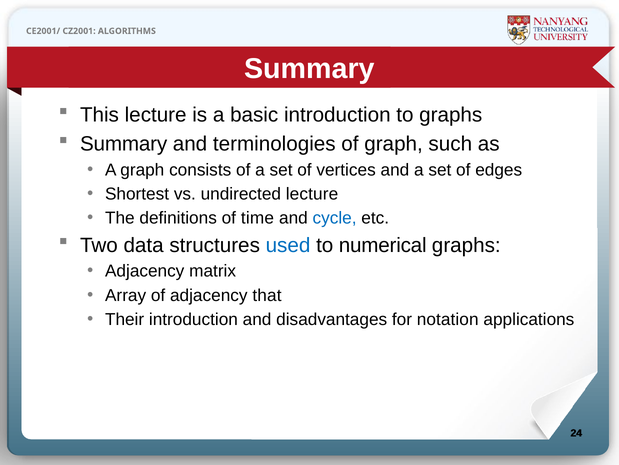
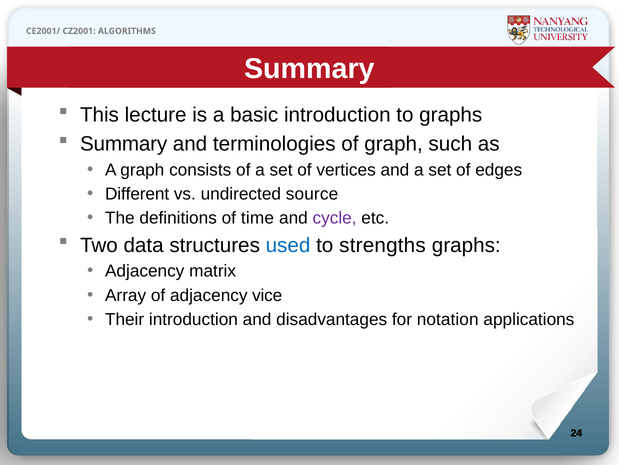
Shortest: Shortest -> Different (137, 194)
undirected lecture: lecture -> source (312, 194)
cycle colour: blue -> purple (335, 218)
numerical: numerical -> strengths (382, 245)
that: that -> vice (267, 295)
